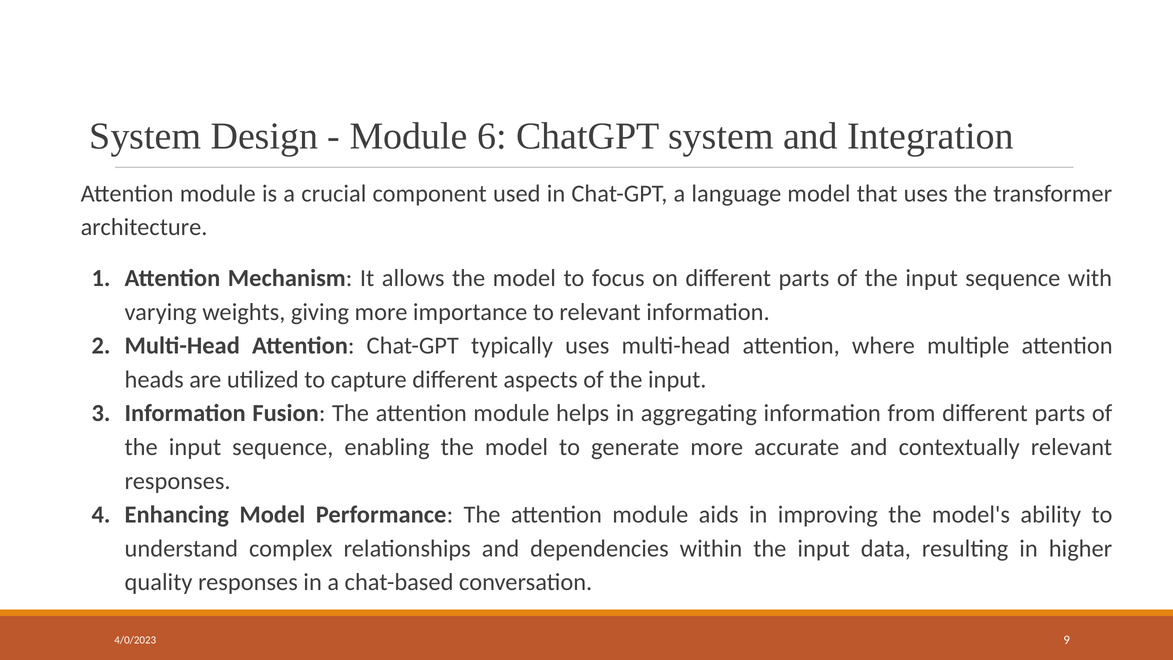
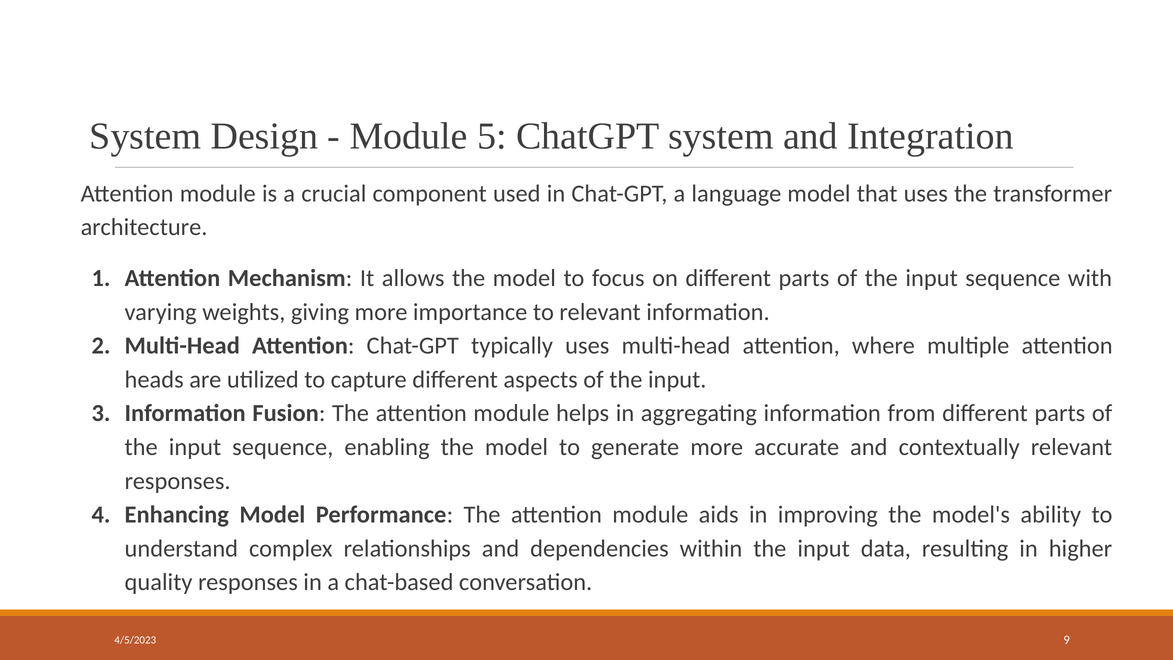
6: 6 -> 5 (492, 136)
4/0/2023: 4/0/2023 -> 4/5/2023 (135, 640)
